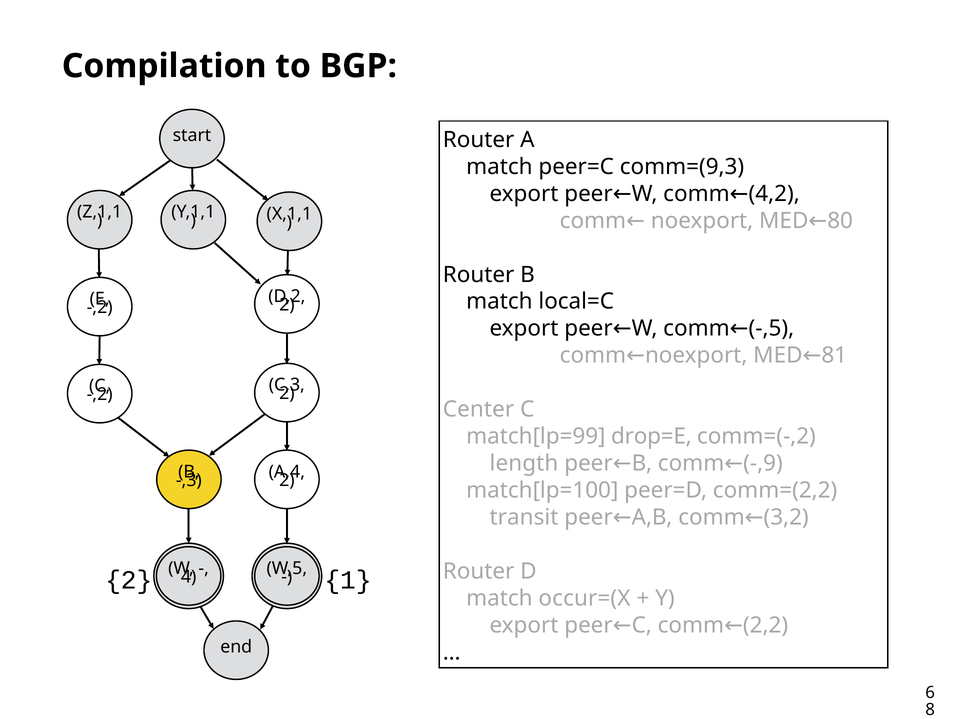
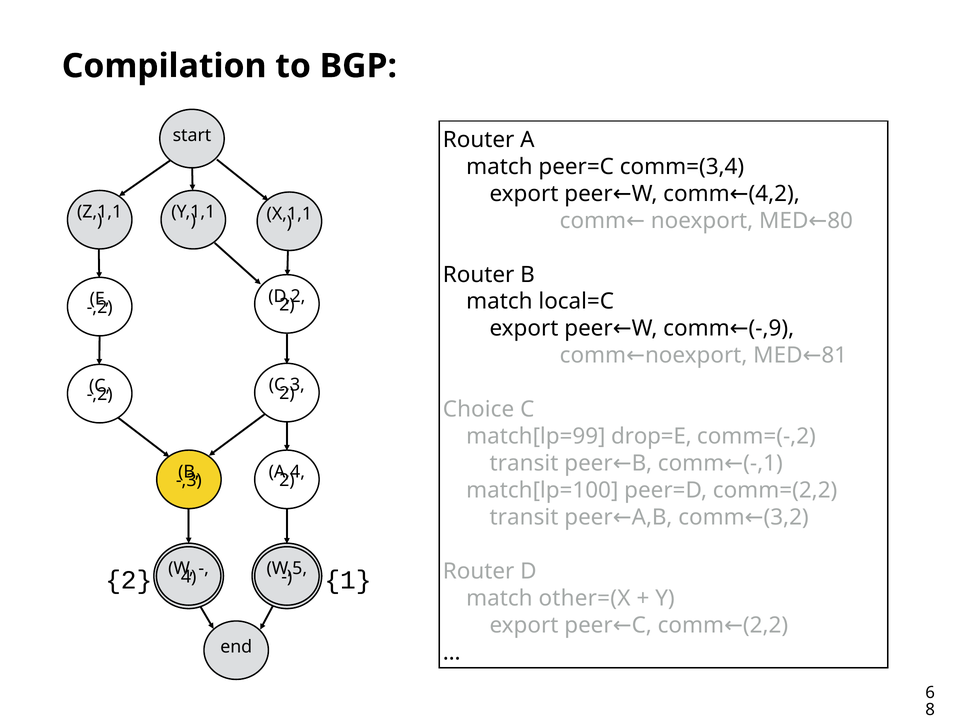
comm=(9,3: comm=(9,3 -> comm=(3,4 (682, 167)
-,5: -,5 -> -,9 (771, 329)
Center: Center -> Choice (479, 410)
length: length -> transit (524, 464)
-,9: -,9 -> -,1 (763, 464)
occur=(X: occur=(X -> other=(X (584, 598)
